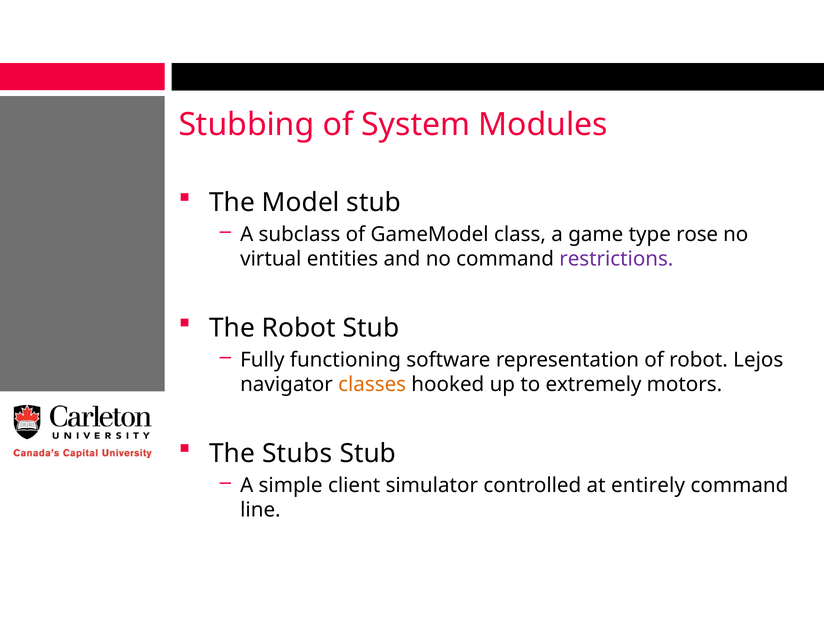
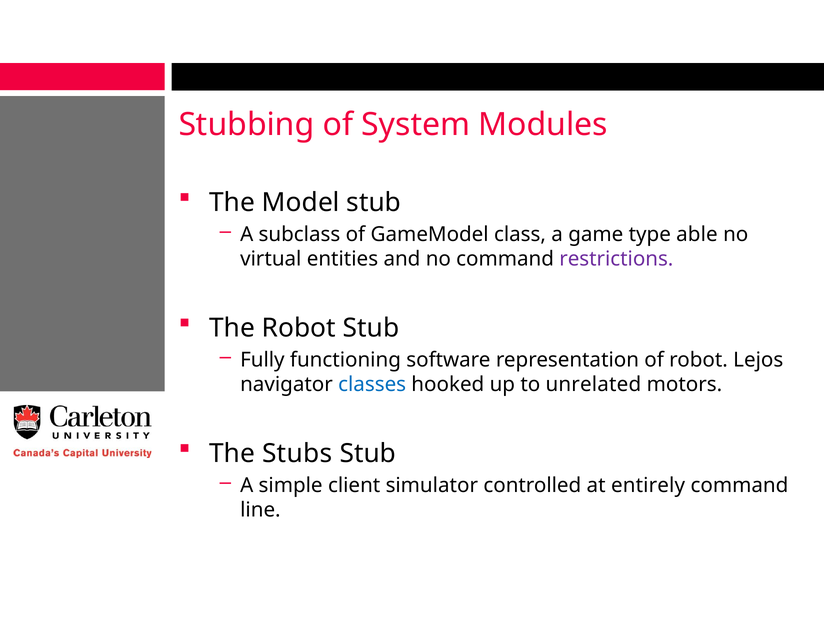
rose: rose -> able (697, 234)
classes colour: orange -> blue (372, 385)
extremely: extremely -> unrelated (593, 385)
